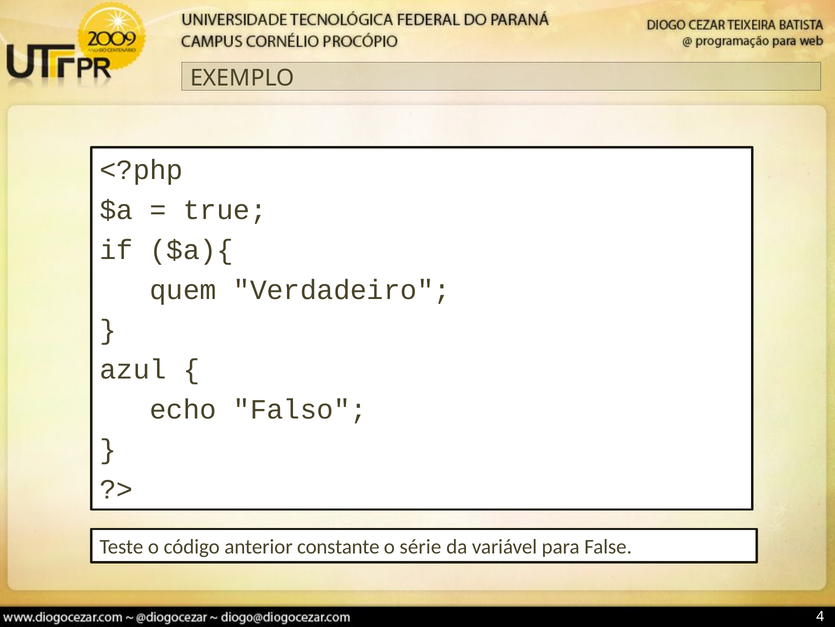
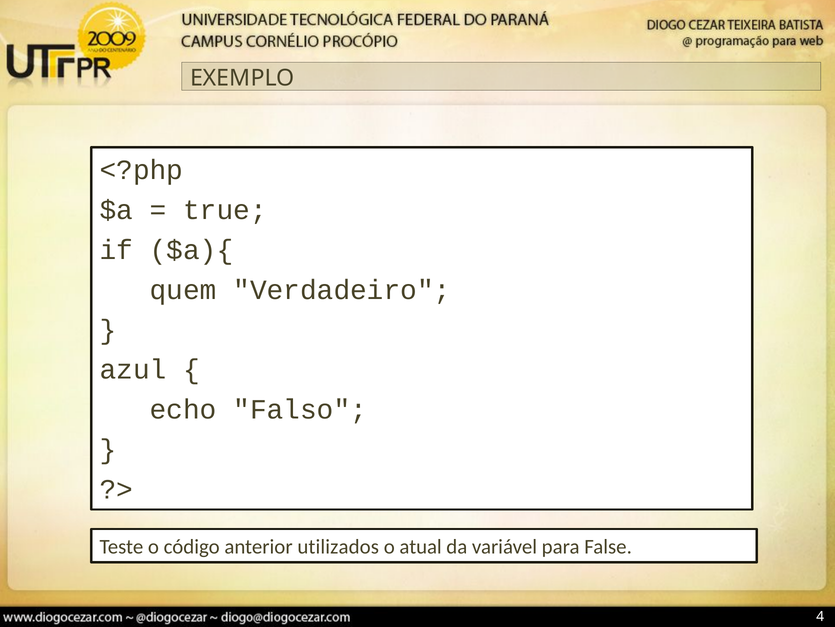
constante: constante -> utilizados (338, 546)
série: série -> atual (421, 546)
